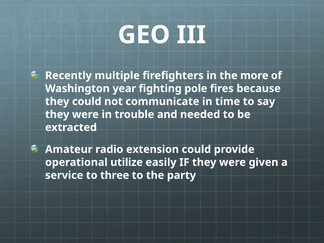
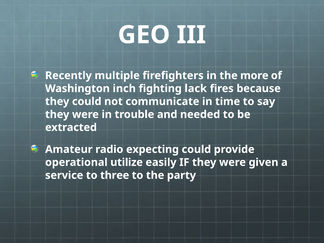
year: year -> inch (124, 89)
pole: pole -> lack (196, 89)
extension: extension -> expecting (152, 149)
